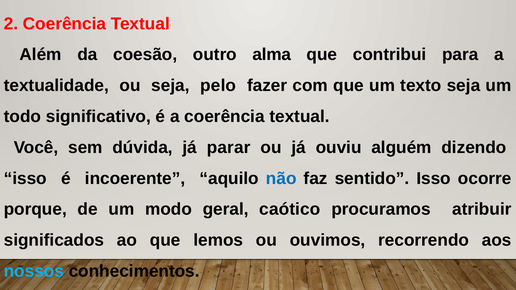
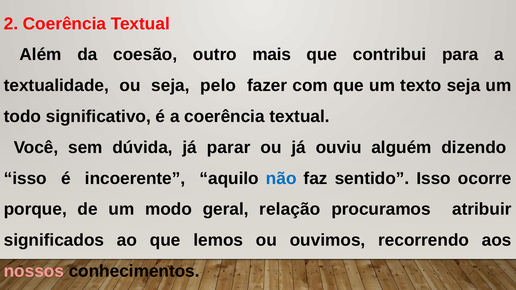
alma: alma -> mais (272, 55)
caótico: caótico -> relação (290, 209)
nossos colour: light blue -> pink (34, 271)
